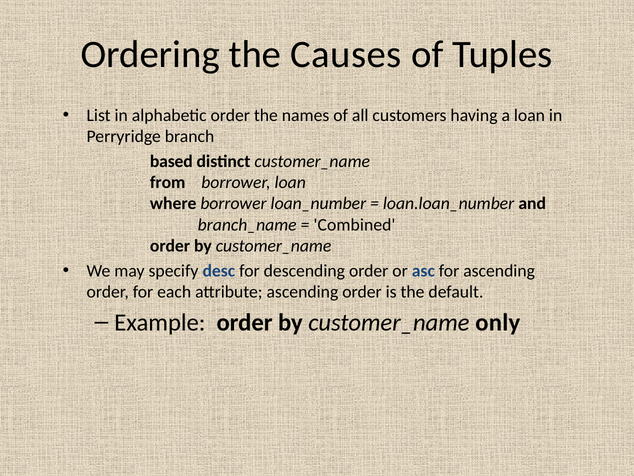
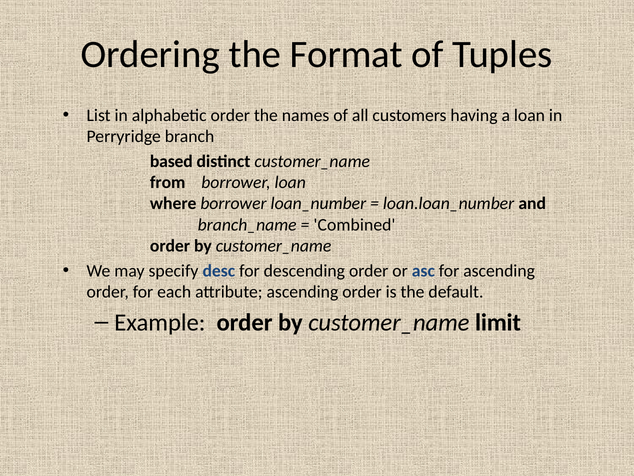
Causes: Causes -> Format (346, 54)
only: only -> limit (498, 322)
